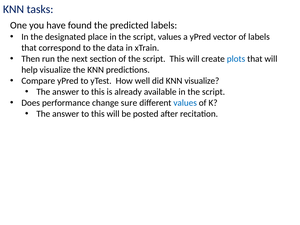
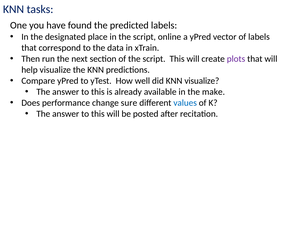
script values: values -> online (170, 37)
plots colour: blue -> purple (236, 59)
available in the script: script -> make (214, 92)
